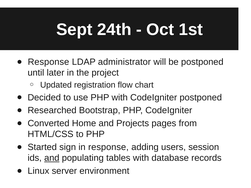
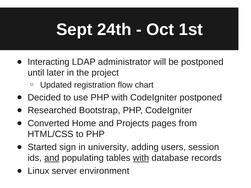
Response: Response -> Interacting (49, 62)
in response: response -> university (108, 147)
with underline: none -> present (141, 158)
